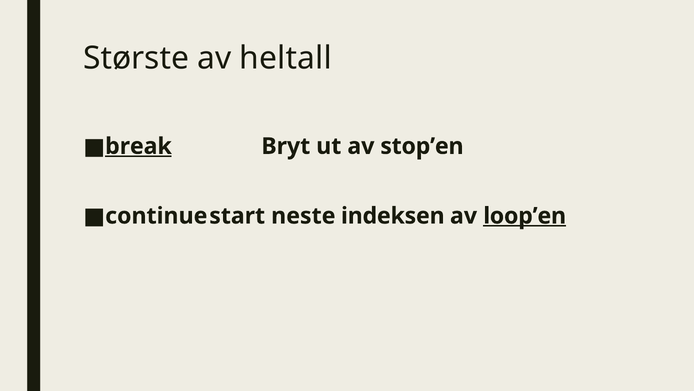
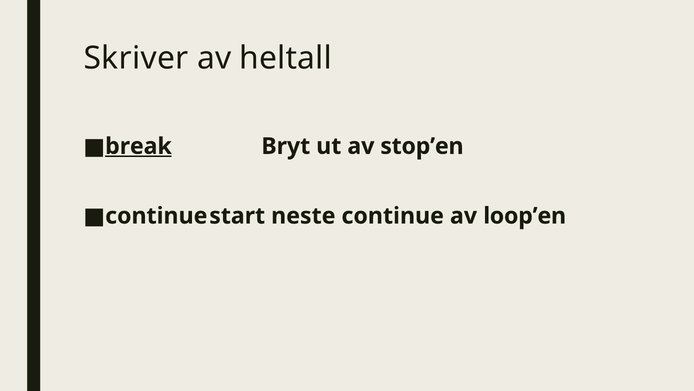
Største: Største -> Skriver (136, 58)
indeksen: indeksen -> continue (393, 216)
loop’en underline: present -> none (525, 216)
